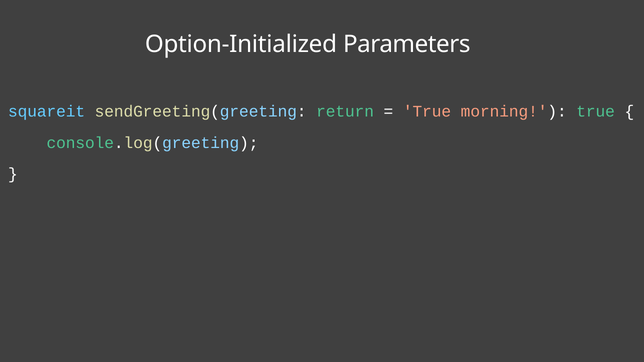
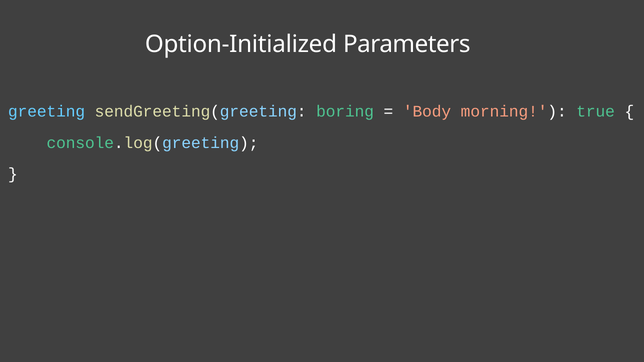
squareit: squareit -> greeting (47, 112)
return: return -> boring (345, 112)
True: True -> Body (427, 112)
